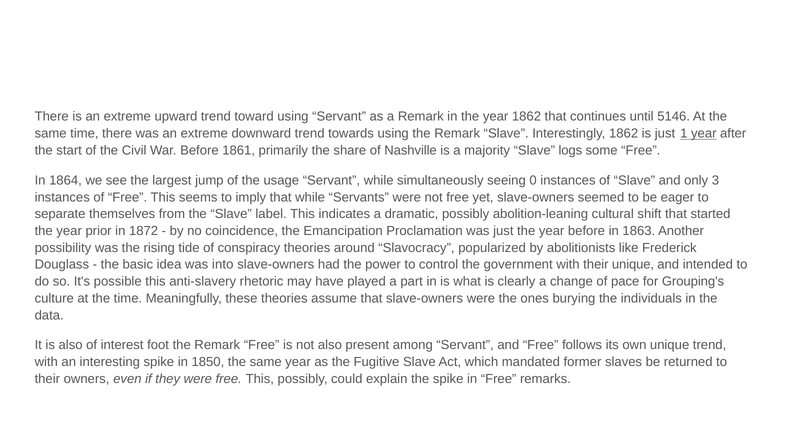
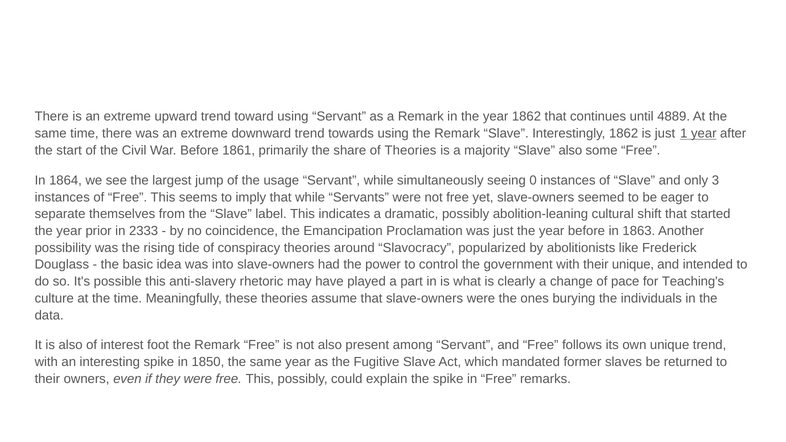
5146: 5146 -> 4889 (674, 117)
of Nashville: Nashville -> Theories (410, 150)
Slave logs: logs -> also (570, 150)
1872: 1872 -> 2333 (144, 231)
Grouping's: Grouping's -> Teaching's (693, 282)
